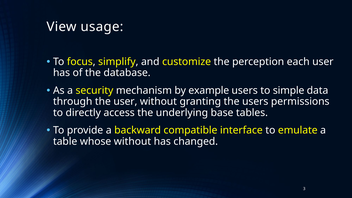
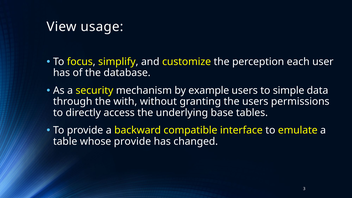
the user: user -> with (125, 102)
whose without: without -> provide (132, 141)
